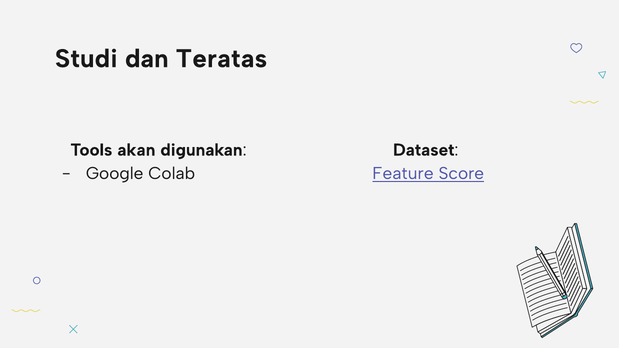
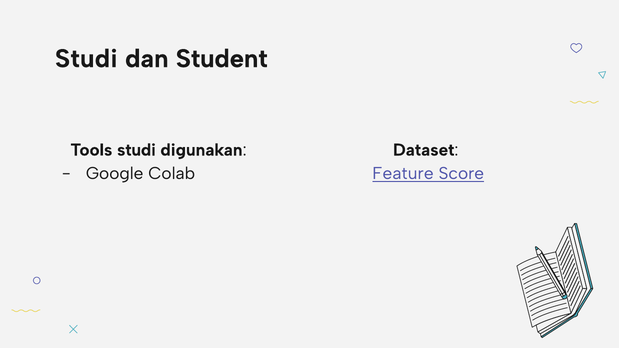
Teratas: Teratas -> Student (222, 59)
Tools akan: akan -> studi (136, 150)
